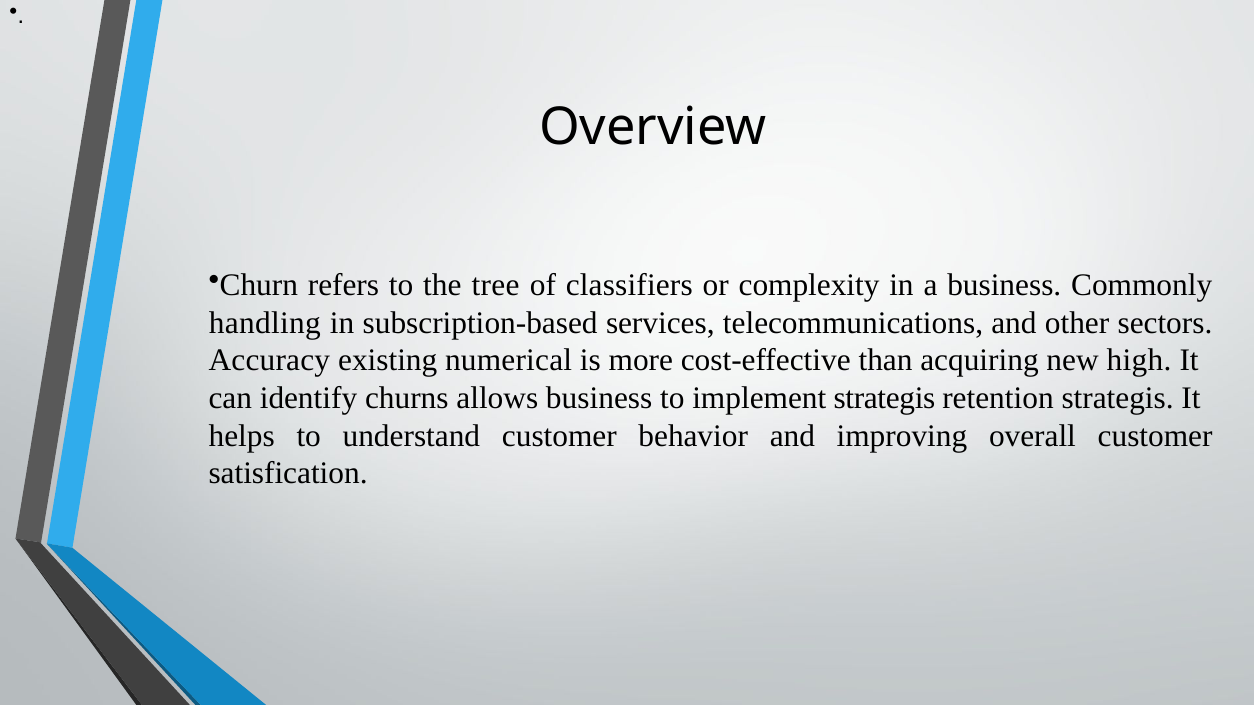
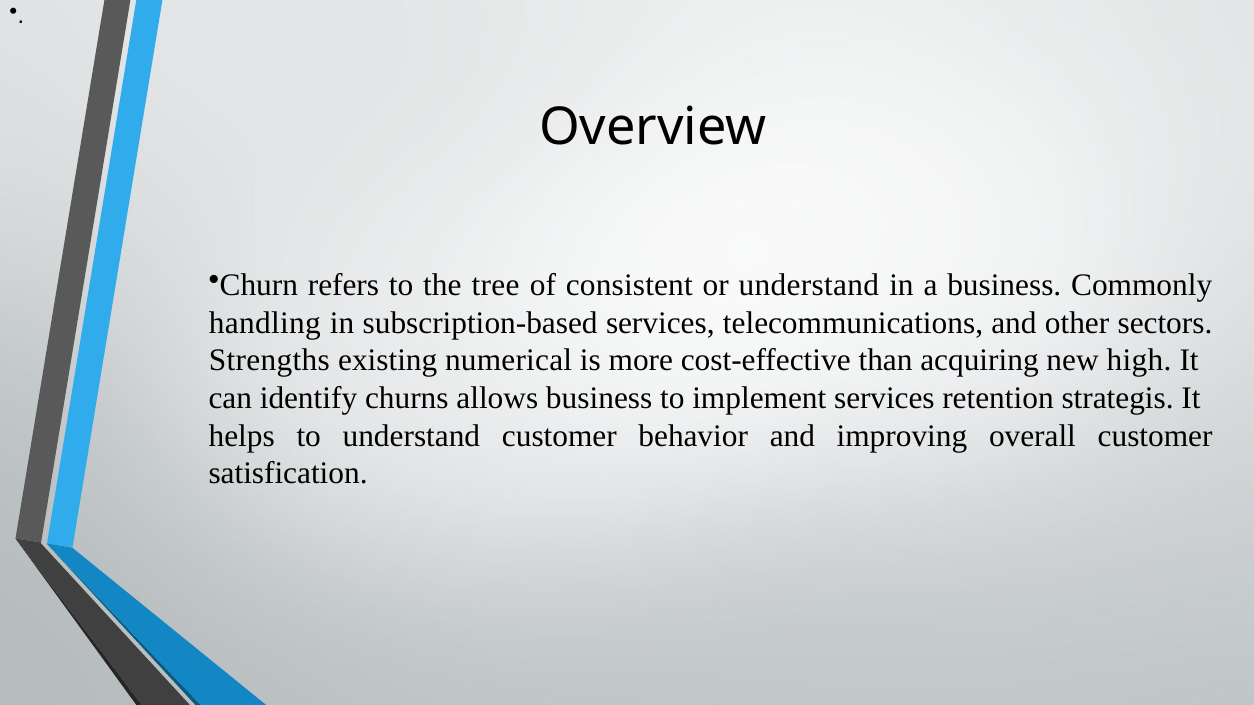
classifiers: classifiers -> consistent (629, 286)
or complexity: complexity -> understand (809, 286)
Accuracy: Accuracy -> Strengths (269, 361)
implement strategis: strategis -> services (884, 398)
